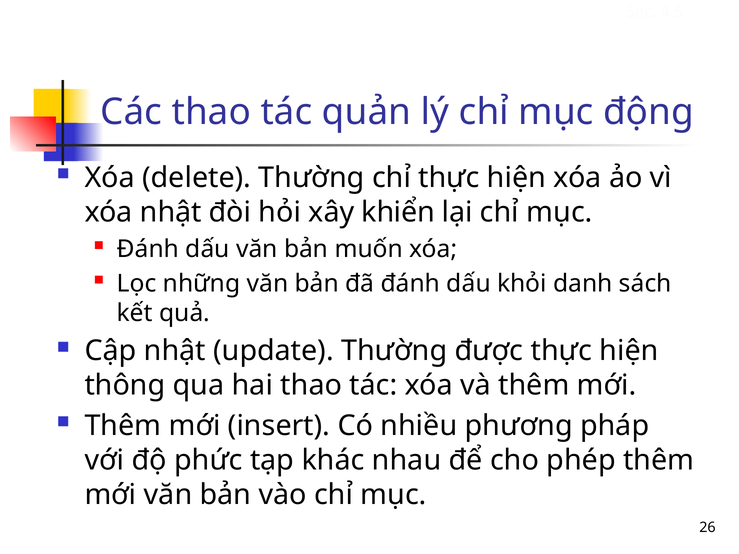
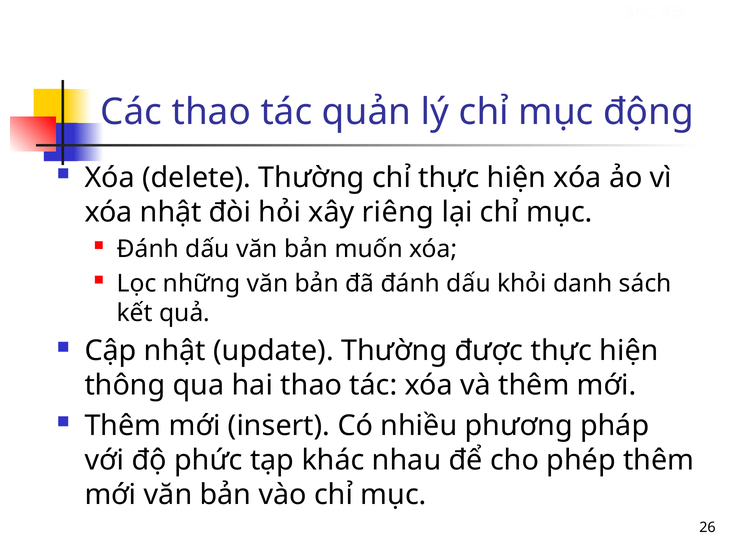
khiển: khiển -> riêng (398, 212)
